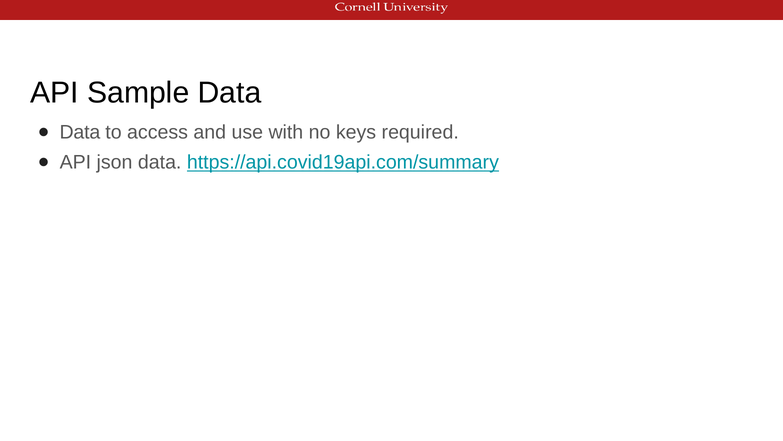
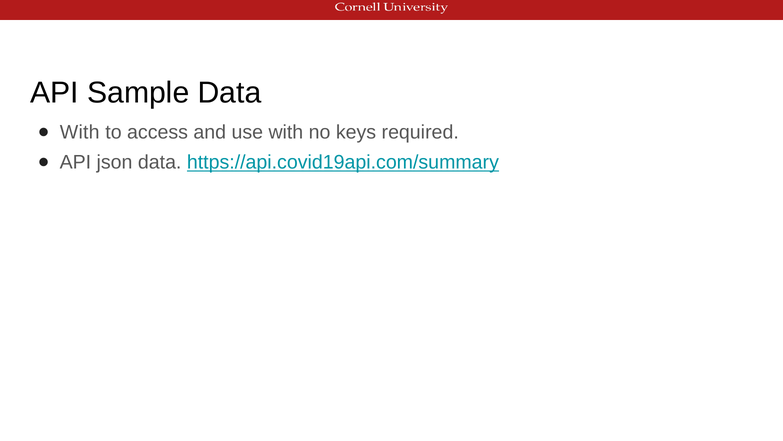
Data: Data -> With (80, 132)
